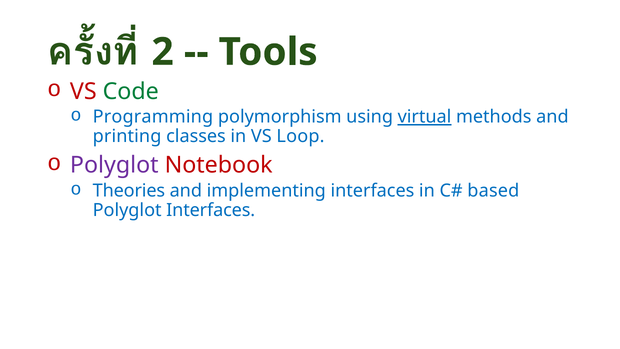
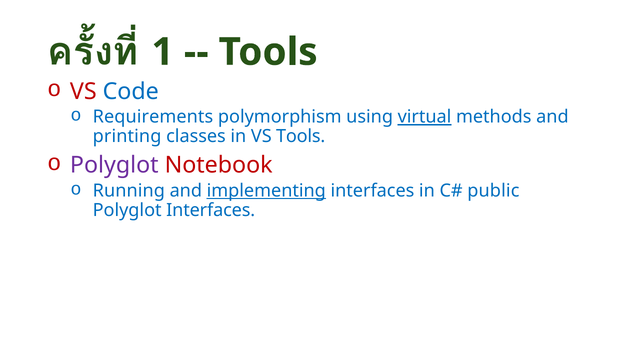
2: 2 -> 1 (163, 52)
Code colour: green -> blue (131, 91)
Programming: Programming -> Requirements (153, 117)
VS Loop: Loop -> Tools (301, 136)
Theories: Theories -> Running (129, 191)
implementing underline: none -> present (266, 191)
based: based -> public (493, 191)
